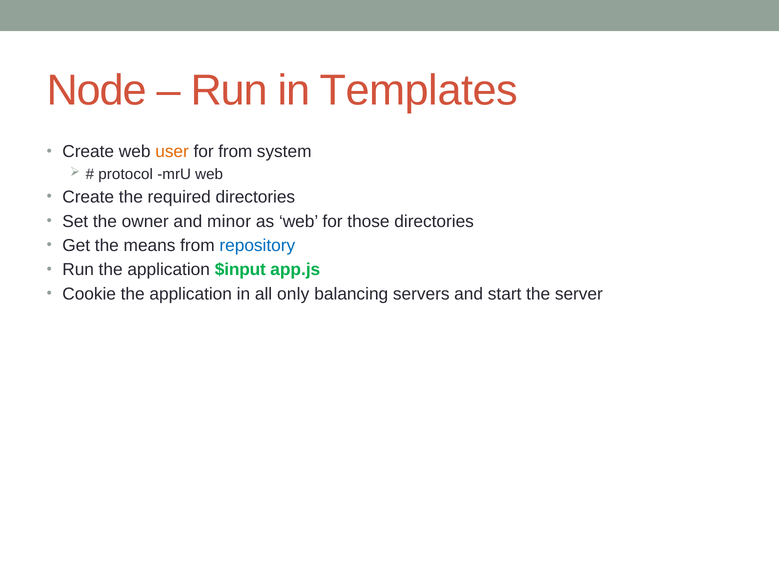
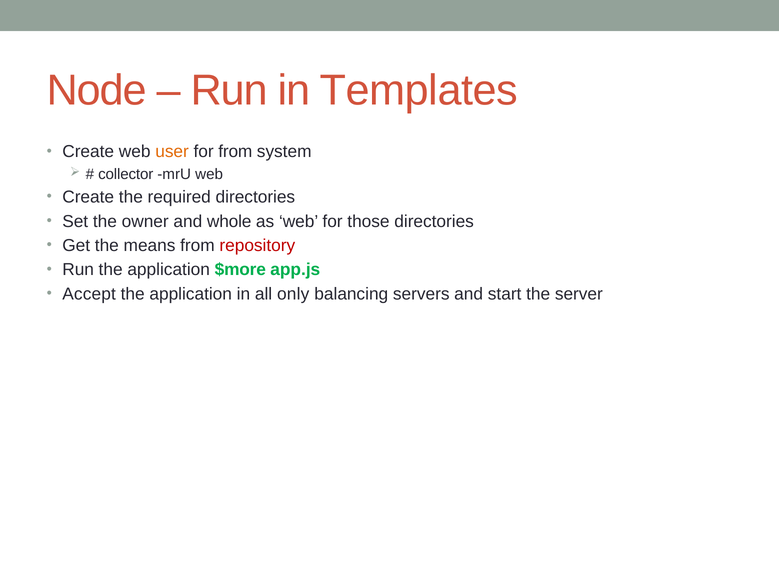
protocol: protocol -> collector (126, 174)
minor: minor -> whole (229, 221)
repository colour: blue -> red (257, 246)
$input: $input -> $more (240, 270)
Cookie: Cookie -> Accept (89, 294)
